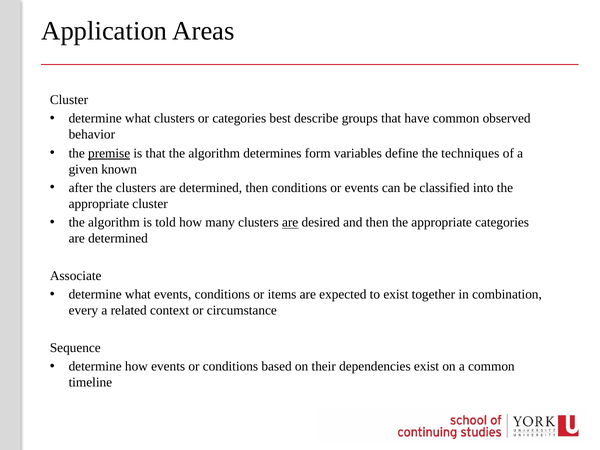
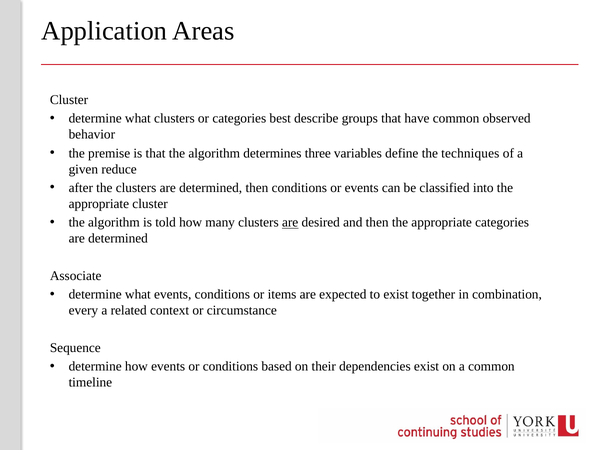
premise underline: present -> none (109, 153)
form: form -> three (318, 153)
known: known -> reduce (119, 169)
